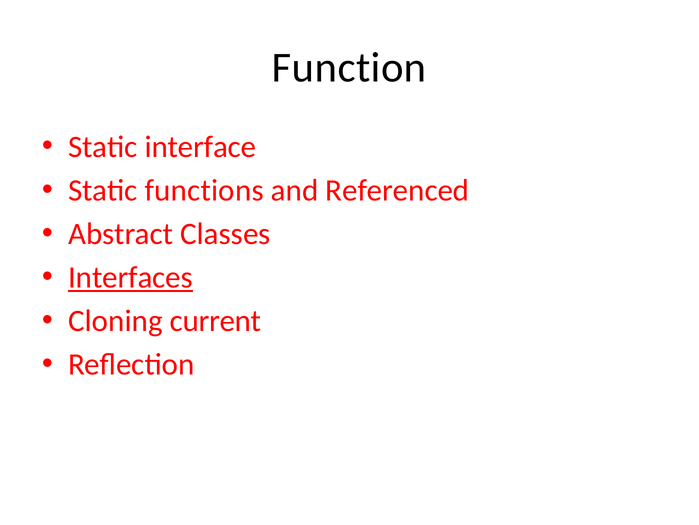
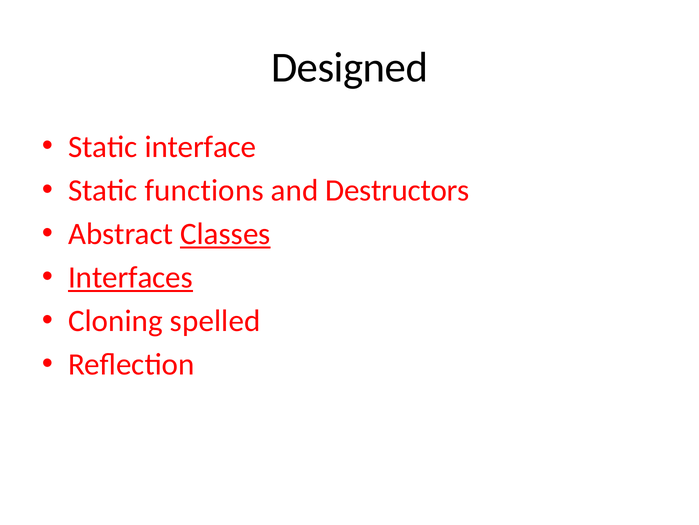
Function: Function -> Designed (350, 68)
Referenced: Referenced -> Destructors (397, 190)
Classes underline: none -> present (225, 234)
current: current -> spelled (215, 321)
